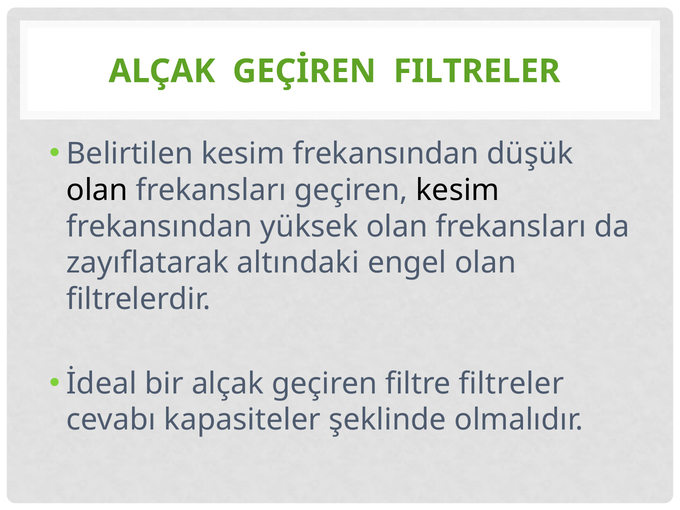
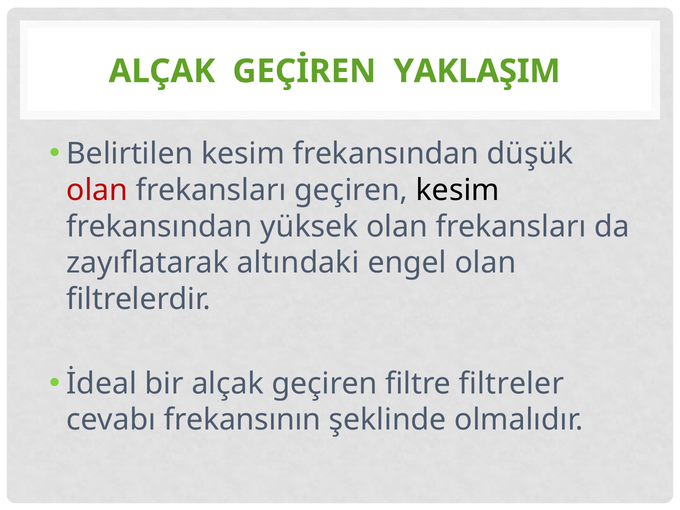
GEÇİREN FILTRELER: FILTRELER -> YAKLAŞIM (477, 71)
olan colour: black -> red (97, 190)
kapasiteler: kapasiteler -> frekansının (242, 420)
